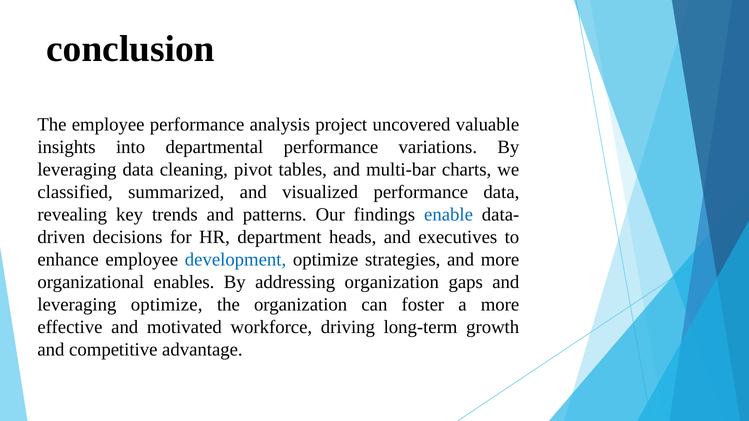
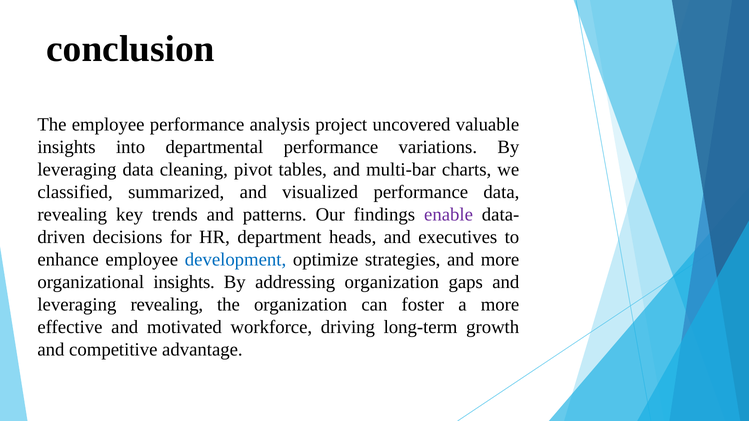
enable colour: blue -> purple (449, 215)
organizational enables: enables -> insights (184, 282)
leveraging optimize: optimize -> revealing (167, 305)
